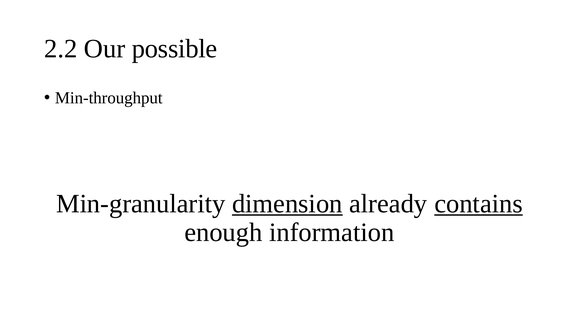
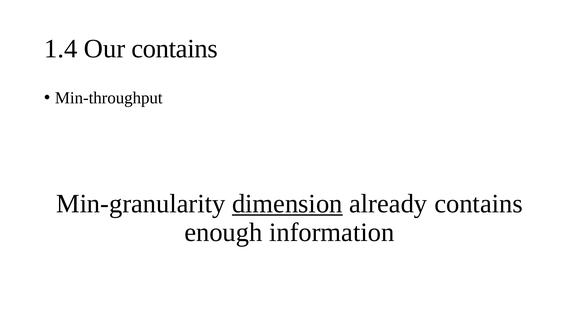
2.2: 2.2 -> 1.4 (61, 49)
Our possible: possible -> contains (175, 49)
contains underline: present -> none (479, 203)
